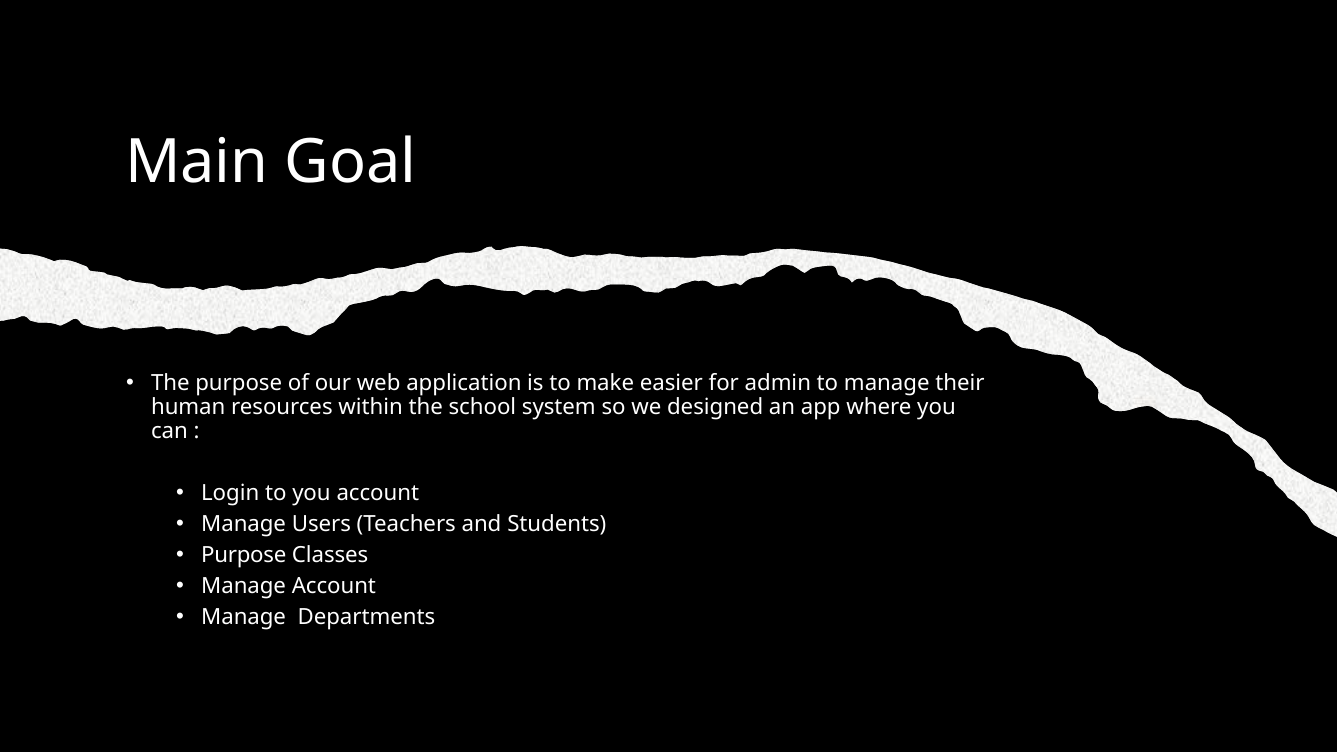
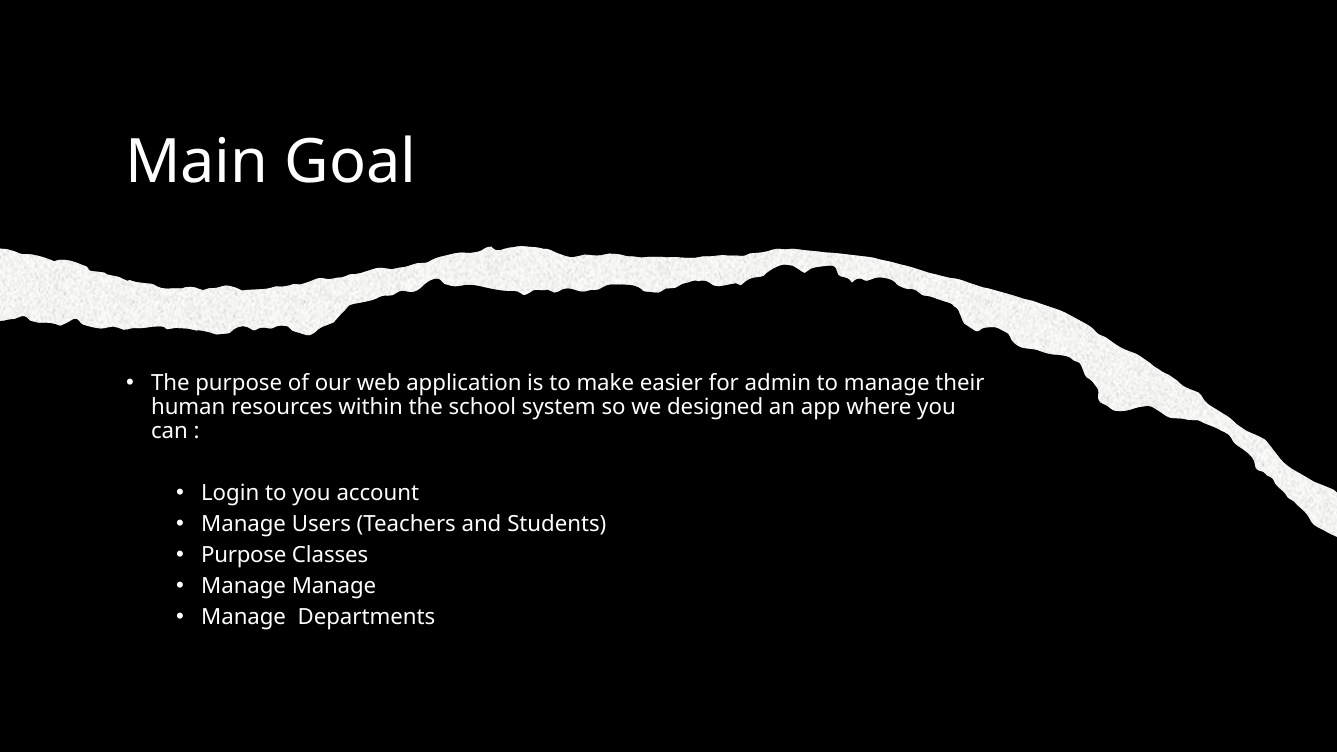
Manage Account: Account -> Manage (334, 586)
